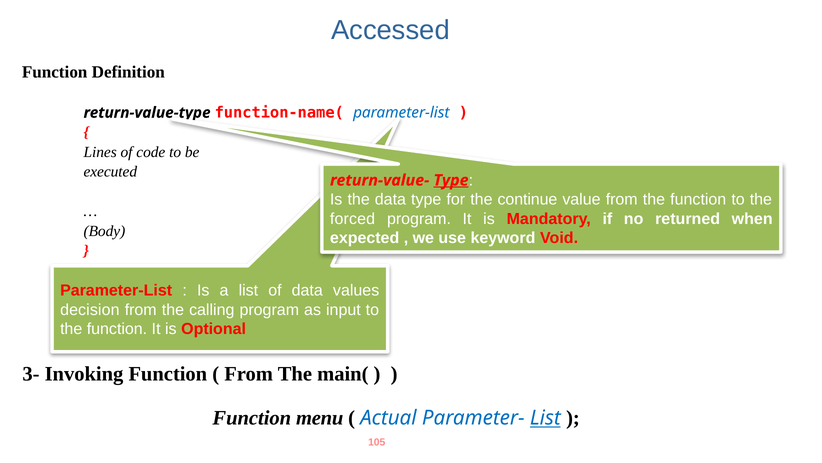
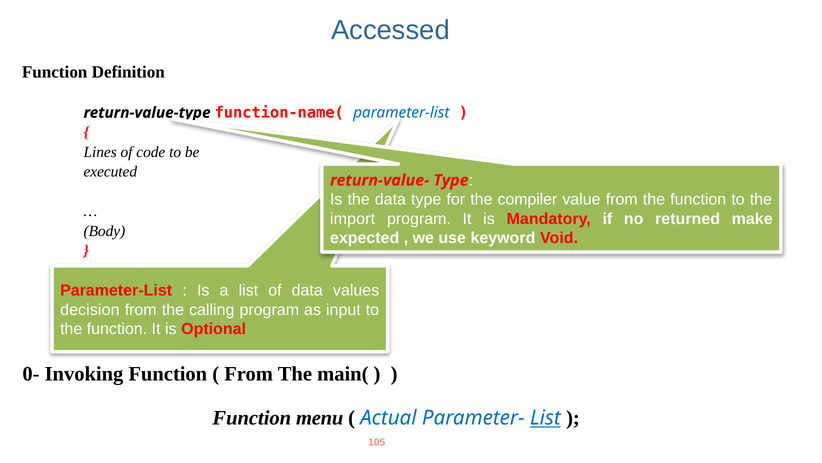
Type underline: present -> none (451, 180)
continue: continue -> compiler (527, 199)
forced: forced -> import (353, 218)
when: when -> make (752, 218)
3-: 3- -> 0- (31, 373)
